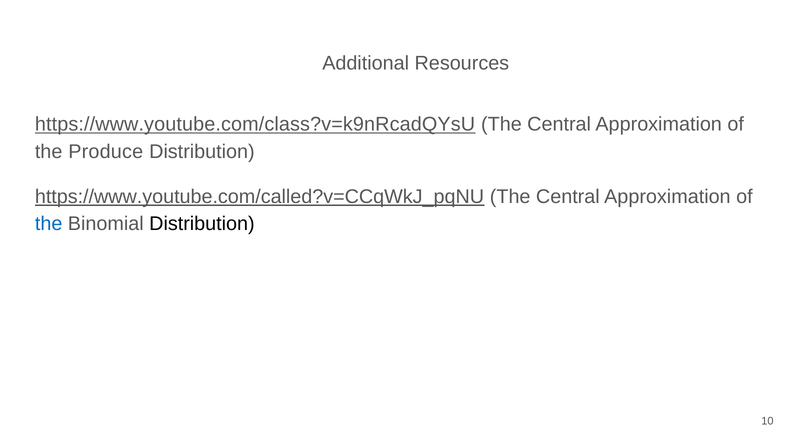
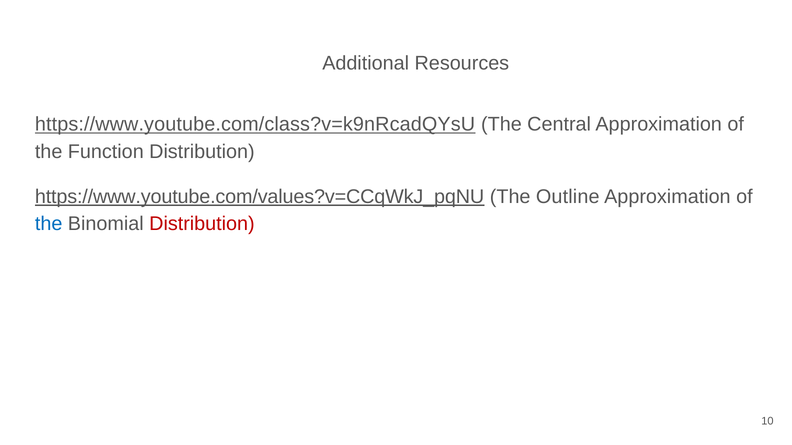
Produce: Produce -> Function (106, 152)
https://www.youtube.com/called?v=CCqWkJ_pqNU: https://www.youtube.com/called?v=CCqWkJ_pqNU -> https://www.youtube.com/values?v=CCqWkJ_pqNU (260, 197)
Central: Central -> Outline (568, 197)
Distribution colour: black -> red (202, 224)
